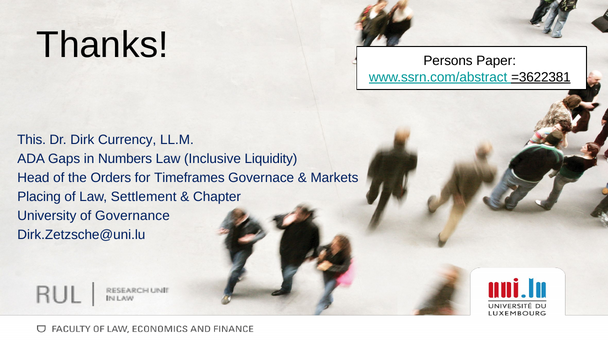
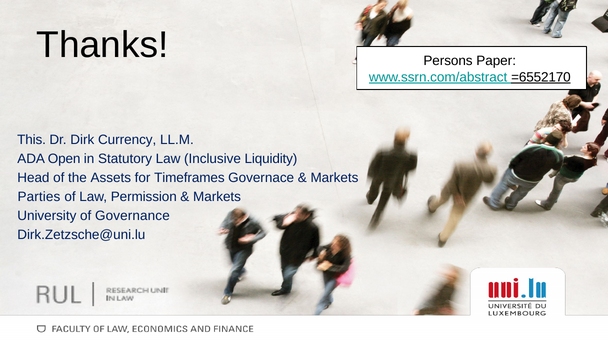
=3622381: =3622381 -> =6552170 (541, 77)
Gaps: Gaps -> Open (64, 159)
Numbers: Numbers -> Statutory (125, 159)
Orders: Orders -> Assets (111, 178)
Placing: Placing -> Parties (39, 197)
Settlement: Settlement -> Permission (144, 197)
Chapter: Chapter -> Markets (217, 197)
